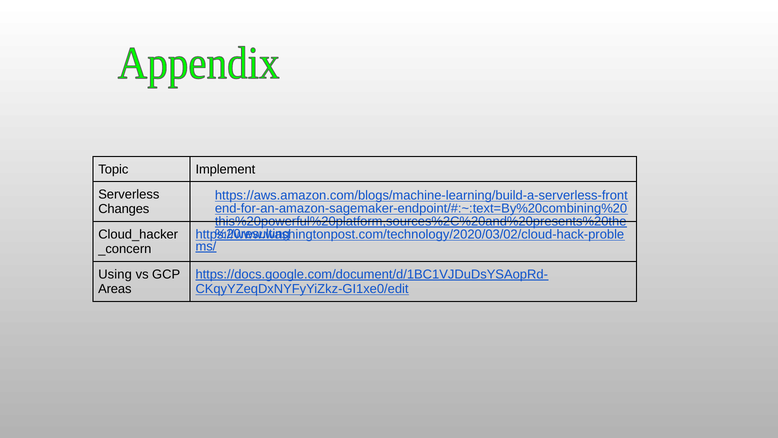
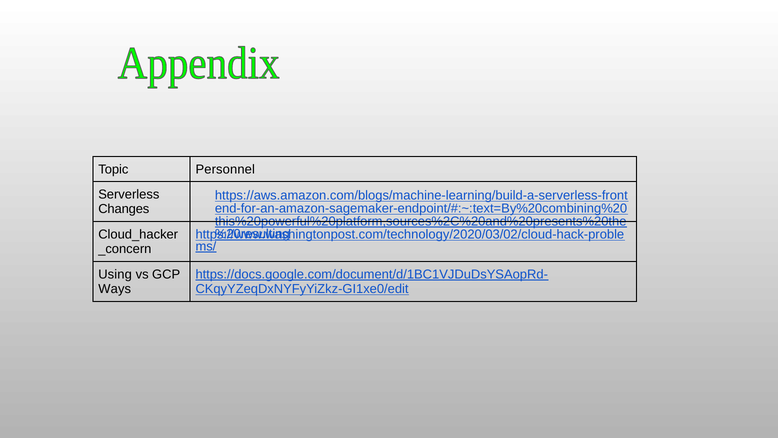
Implement: Implement -> Personnel (225, 169)
Areas: Areas -> Ways (115, 289)
